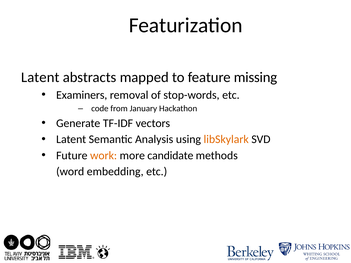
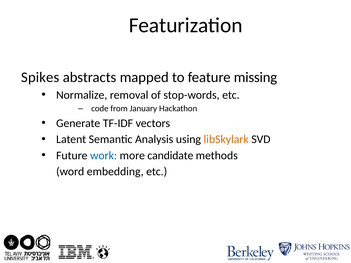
Latent: Latent -> Spikes (40, 77)
Examiners: Examiners -> Normalize (82, 95)
work colour: orange -> blue (104, 156)
